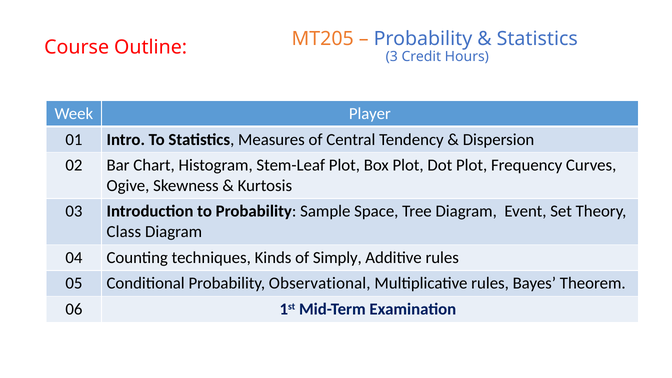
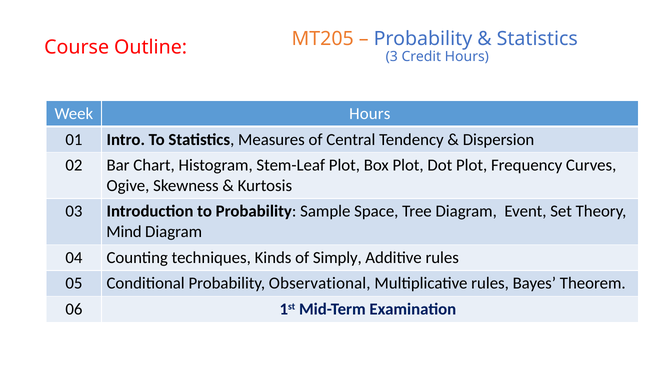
Week Player: Player -> Hours (370, 114)
Class: Class -> Mind (124, 232)
